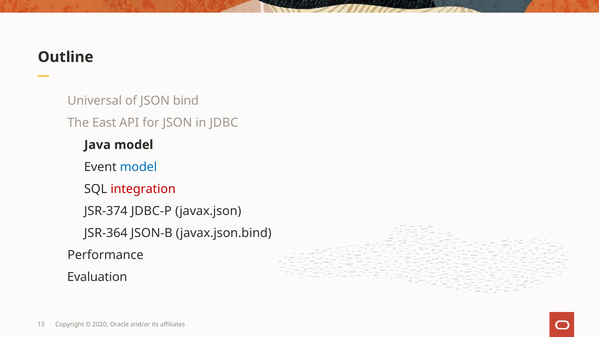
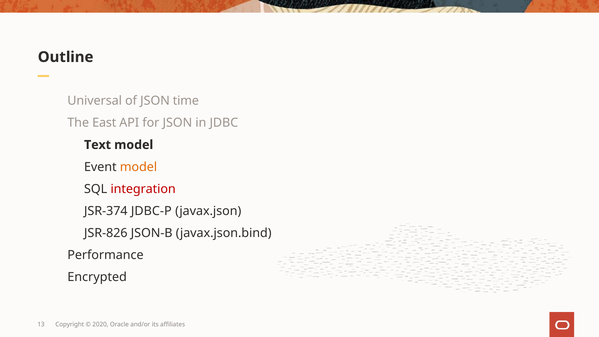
bind: bind -> time (186, 101)
Java: Java -> Text (98, 145)
model colour: blue -> orange (138, 167)
JSR-364: JSR-364 -> JSR-826 (106, 233)
Evaluation: Evaluation -> Encrypted (97, 277)
